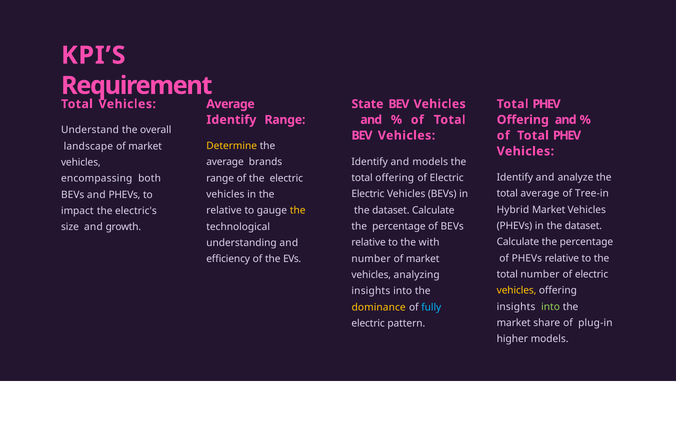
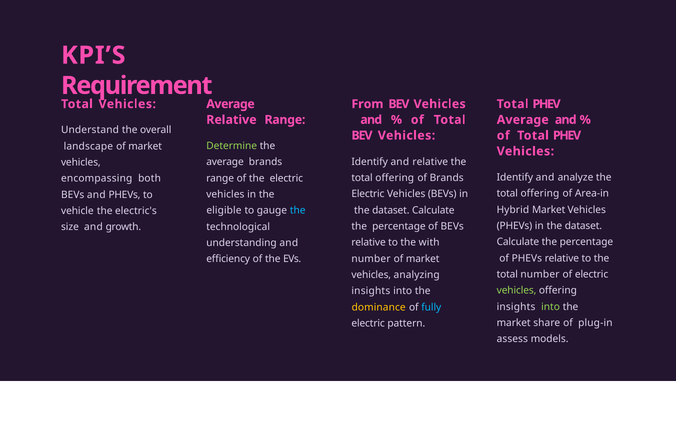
State: State -> From (367, 104)
Identify: Identify -> Relative (231, 120)
Offering: Offering -> Average (523, 120)
Determine colour: yellow -> light green (232, 146)
and models: models -> relative (430, 162)
Electric: Electric -> Brands (447, 178)
average: average -> offering (540, 194)
Tree-in: Tree-in -> Area-in (592, 194)
relative: relative -> eligible (224, 210)
the colour: yellow -> light blue (298, 210)
impact: impact -> vehicle (77, 211)
vehicles colour: yellow -> light green (517, 290)
higher: higher -> assess (512, 339)
